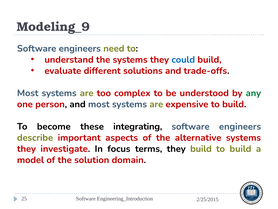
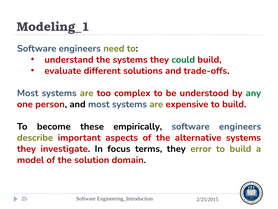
Modeling_9: Modeling_9 -> Modeling_1 (53, 27)
could colour: blue -> green (183, 59)
integrating: integrating -> empirically (138, 126)
they build: build -> error (201, 148)
